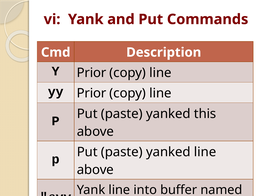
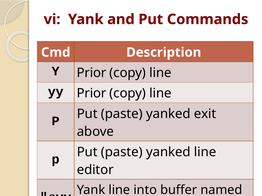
this: this -> exit (205, 114)
above: above -> editor (95, 170)
